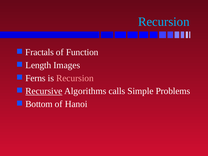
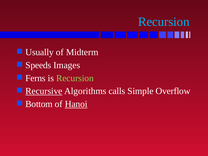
Fractals: Fractals -> Usually (40, 52)
Function: Function -> Midterm (82, 52)
Length: Length -> Speeds (38, 65)
Recursion colour: pink -> light green (75, 78)
Problems: Problems -> Overflow (173, 91)
Hanoi underline: none -> present (76, 104)
